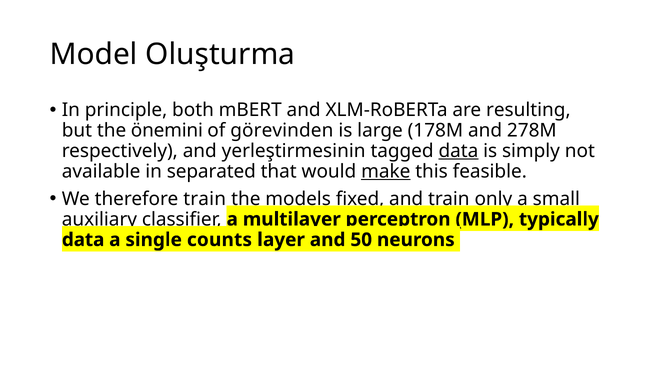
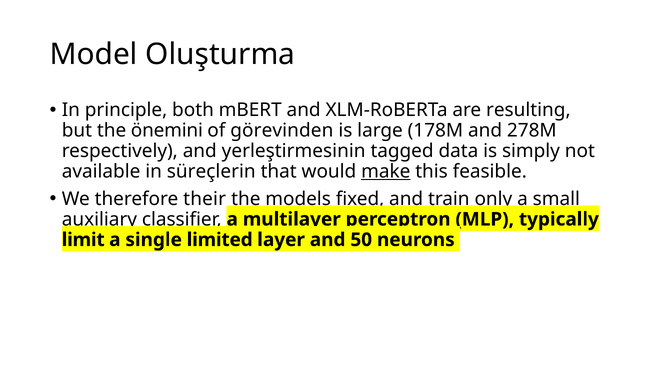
data underline: present -> none (458, 151)
separated: separated -> süreçlerin (211, 172)
therefore train: train -> their (205, 199)
data: data -> limit (83, 240)
counts: counts -> limited (220, 240)
